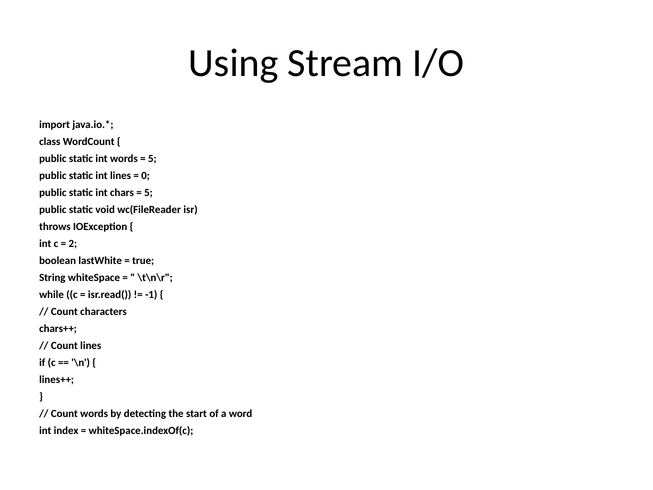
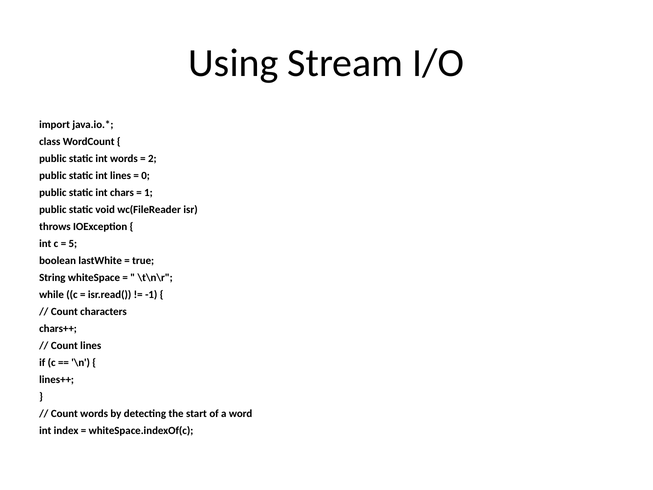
5: 5 -> 2 (152, 159)
5: 5 -> 1 (148, 193)
2: 2 -> 5 (73, 244)
